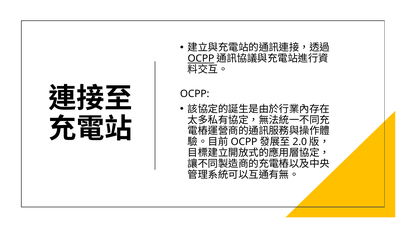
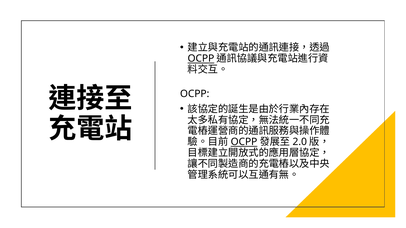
OCPP underline: none -> present (244, 142)
